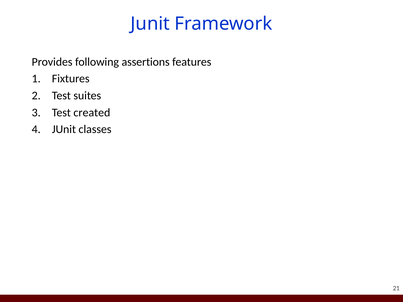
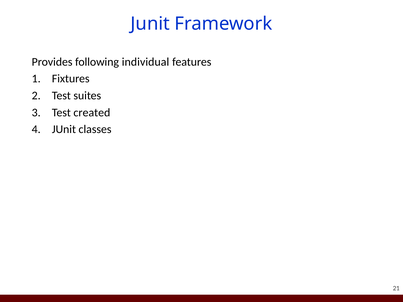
assertions: assertions -> individual (146, 62)
